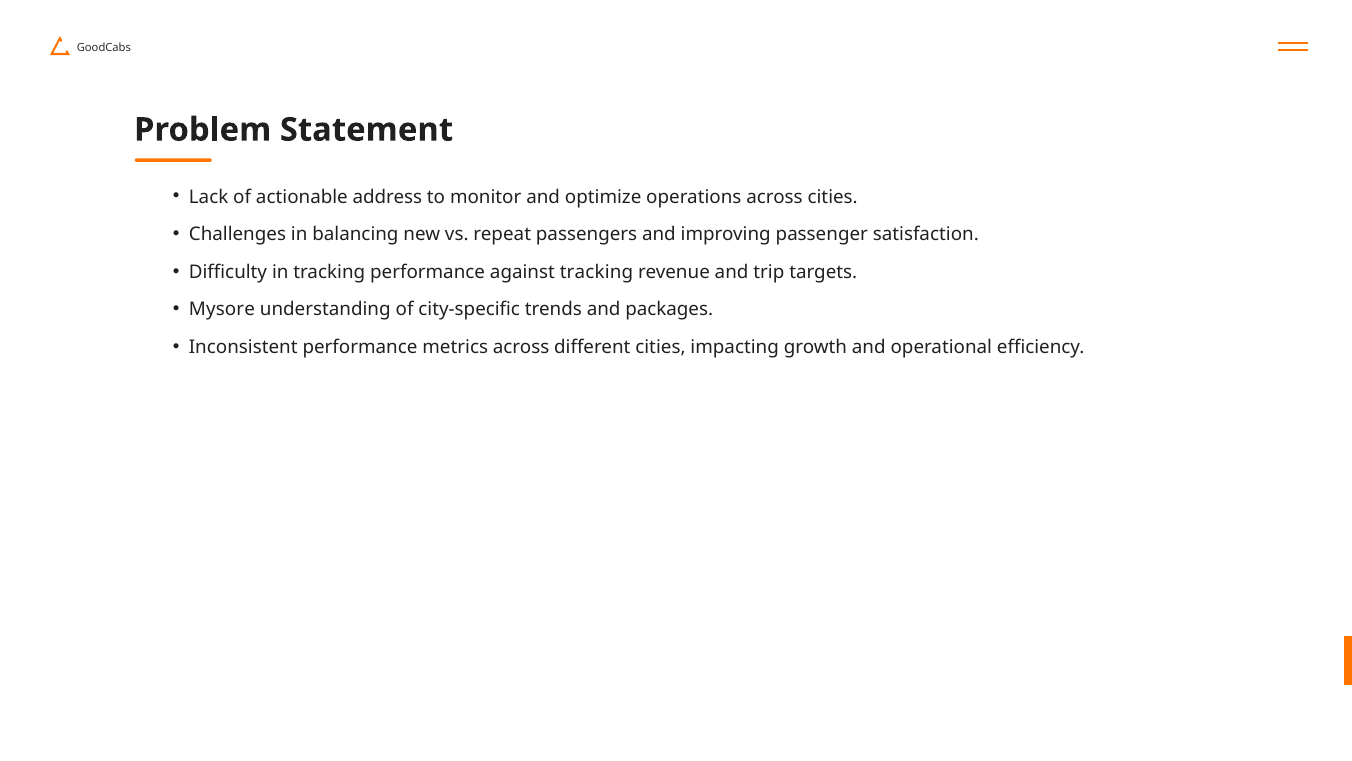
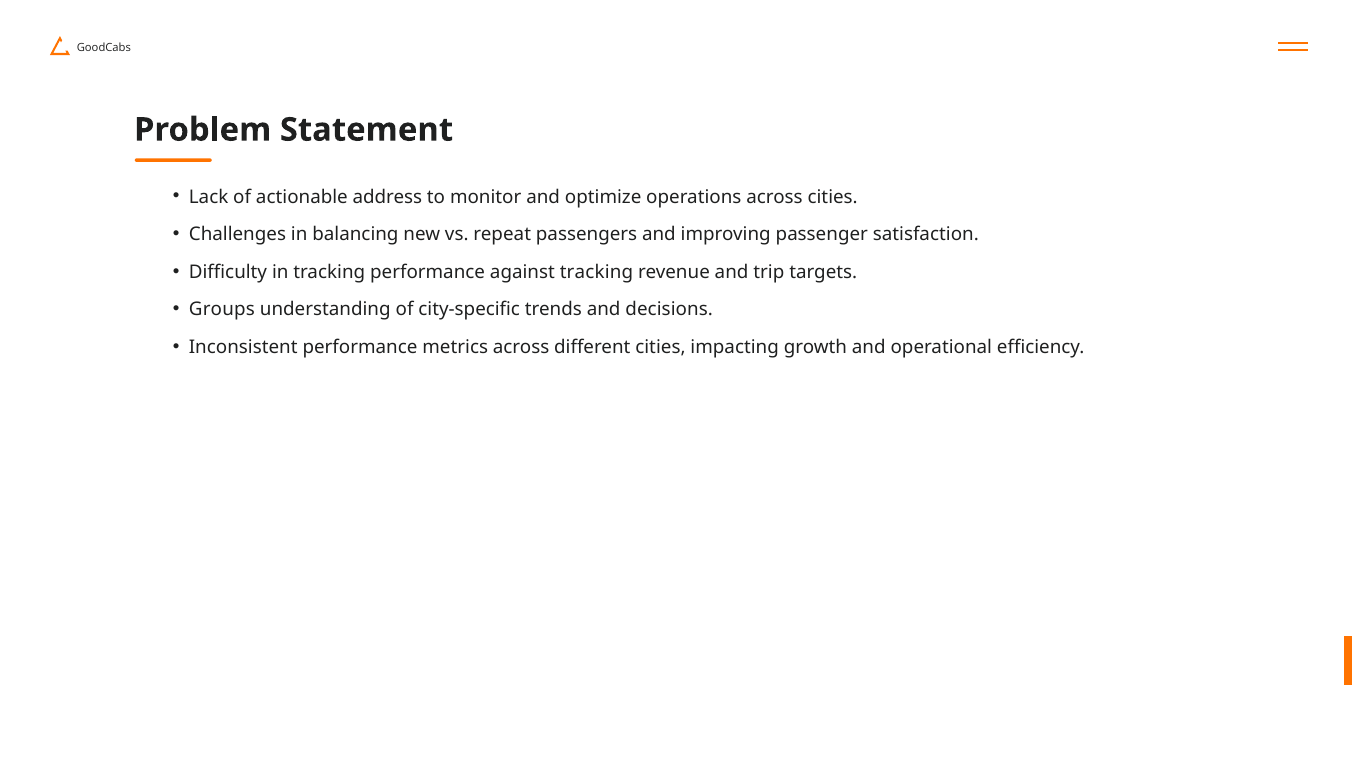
Mysore: Mysore -> Groups (222, 309)
packages: packages -> decisions (669, 309)
